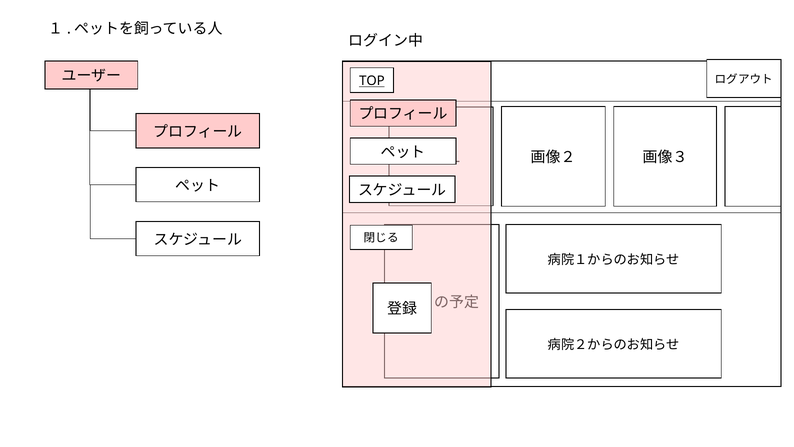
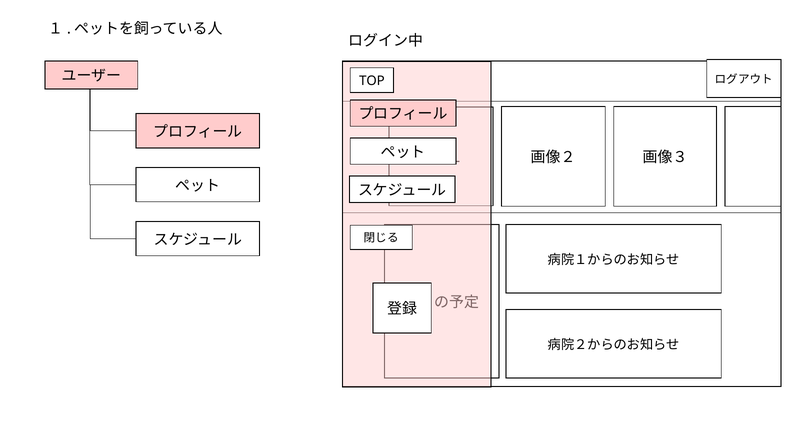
TOP underline: present -> none (372, 81)
